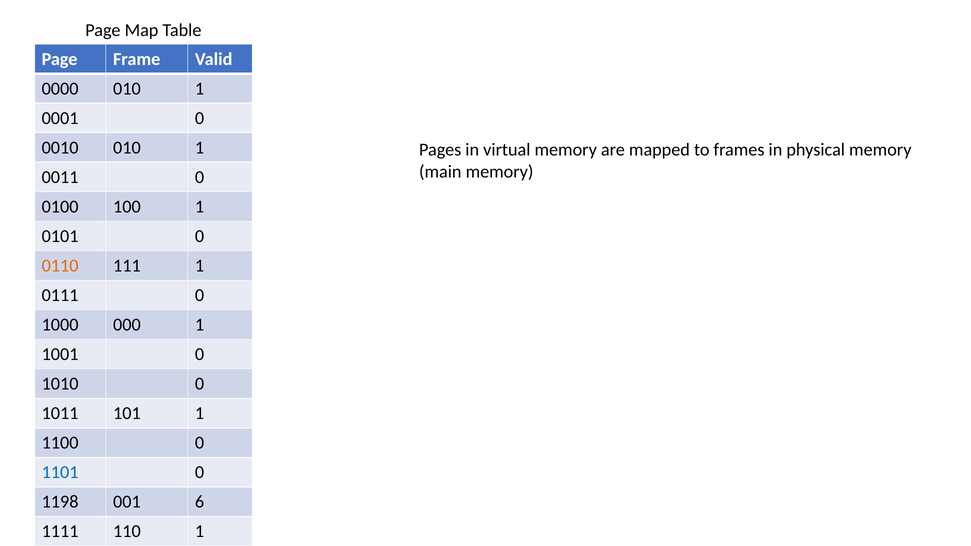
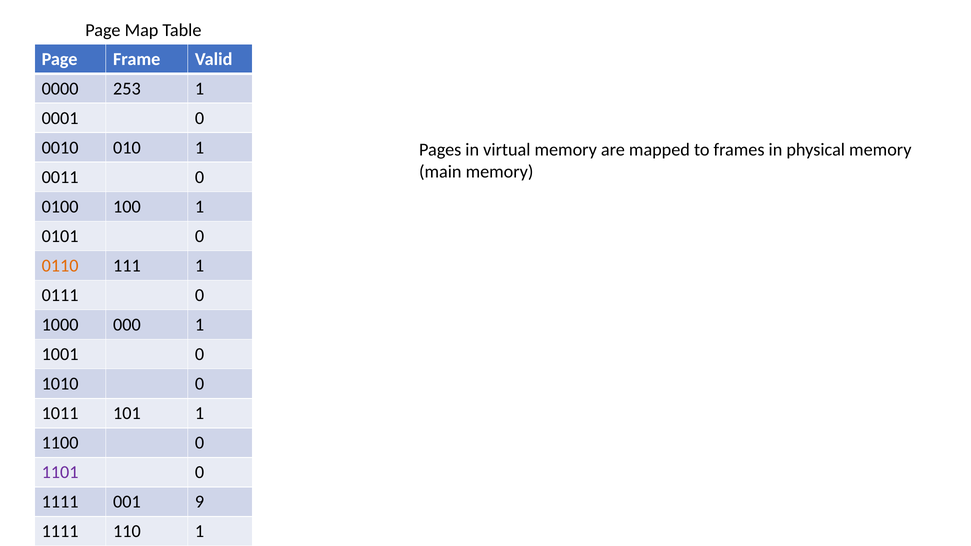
0000 010: 010 -> 253 (127, 89)
1101 colour: blue -> purple (60, 473)
1198: 1198 -> 1111 (60, 502)
6: 6 -> 9 (200, 502)
